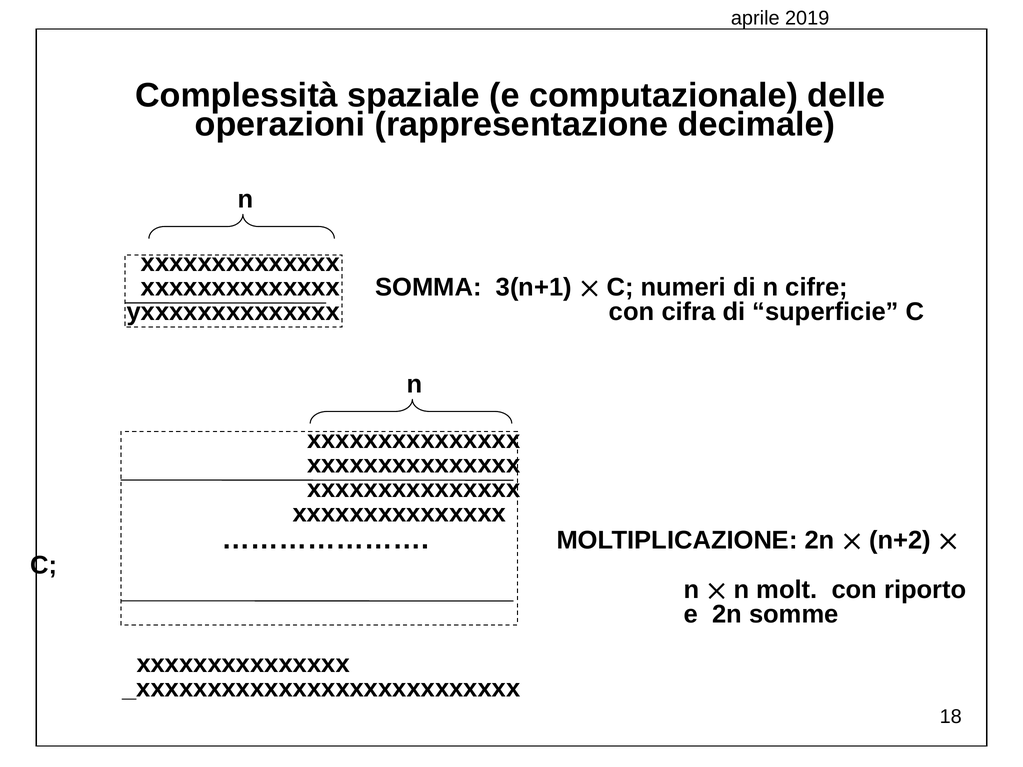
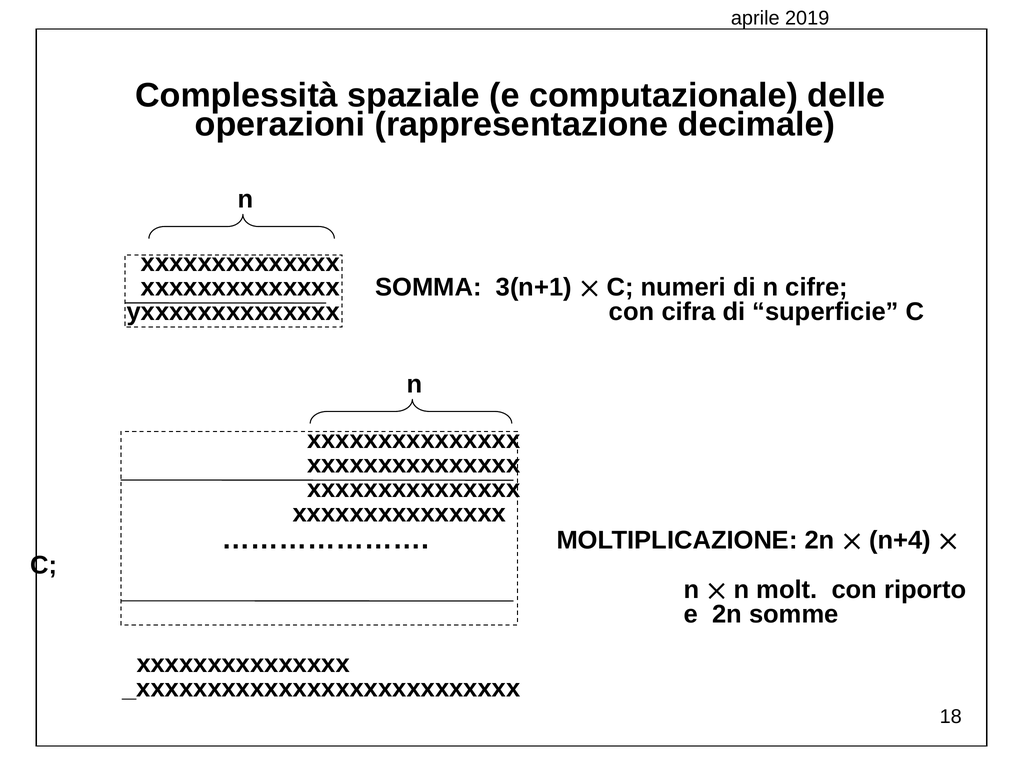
n+2: n+2 -> n+4 (900, 540)
